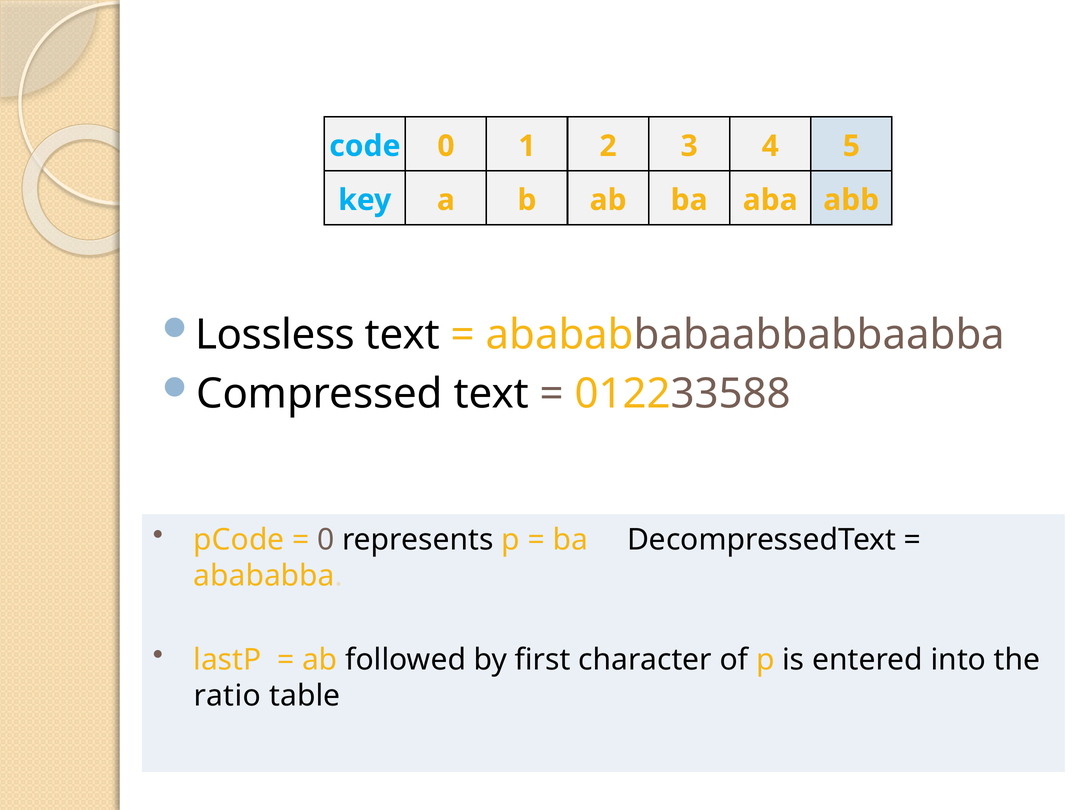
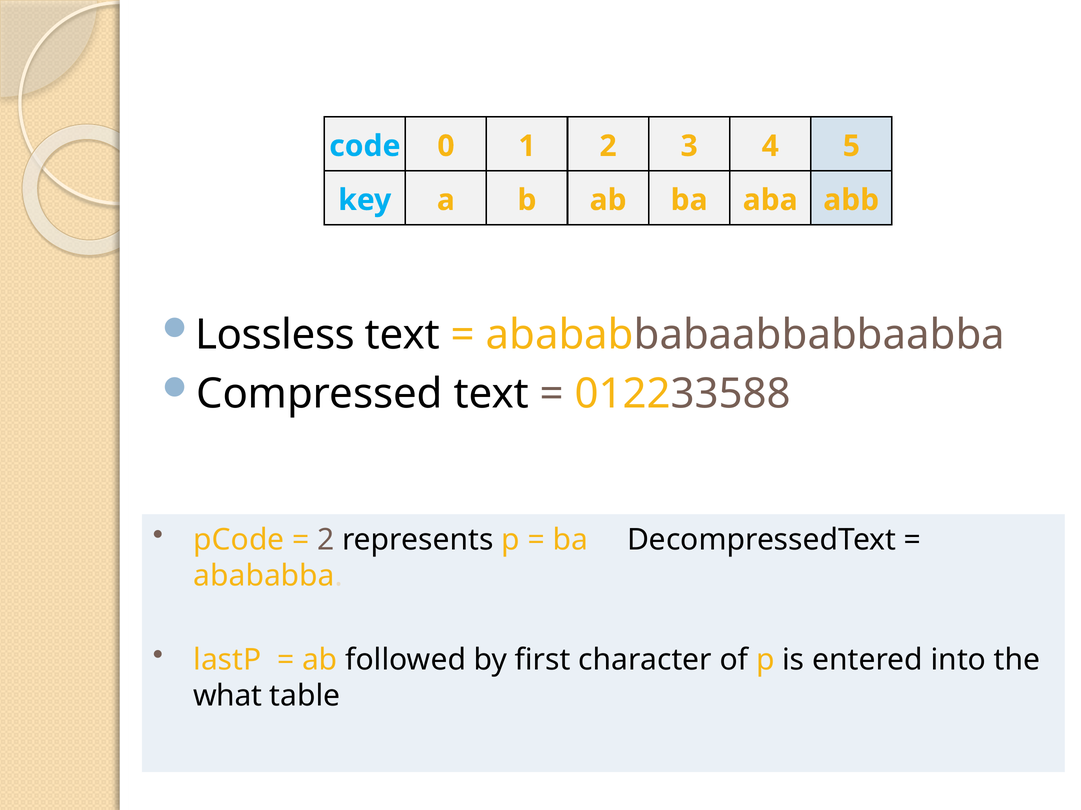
0: 0 -> 2 (326, 540)
ratio: ratio -> what (228, 696)
